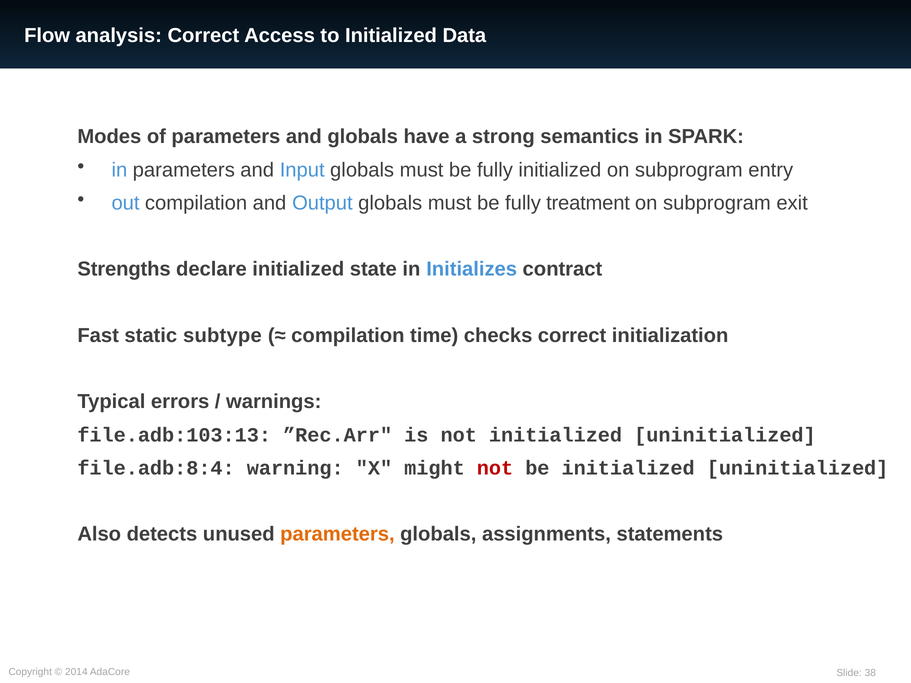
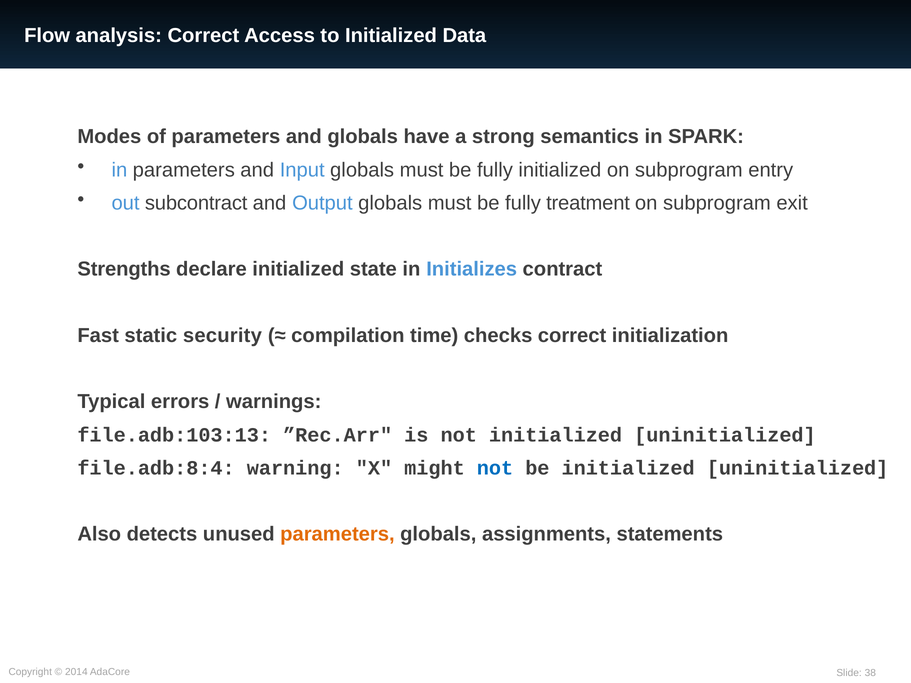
out compilation: compilation -> subcontract (196, 203)
subtype: subtype -> security (222, 336)
not colour: red -> blue (495, 468)
